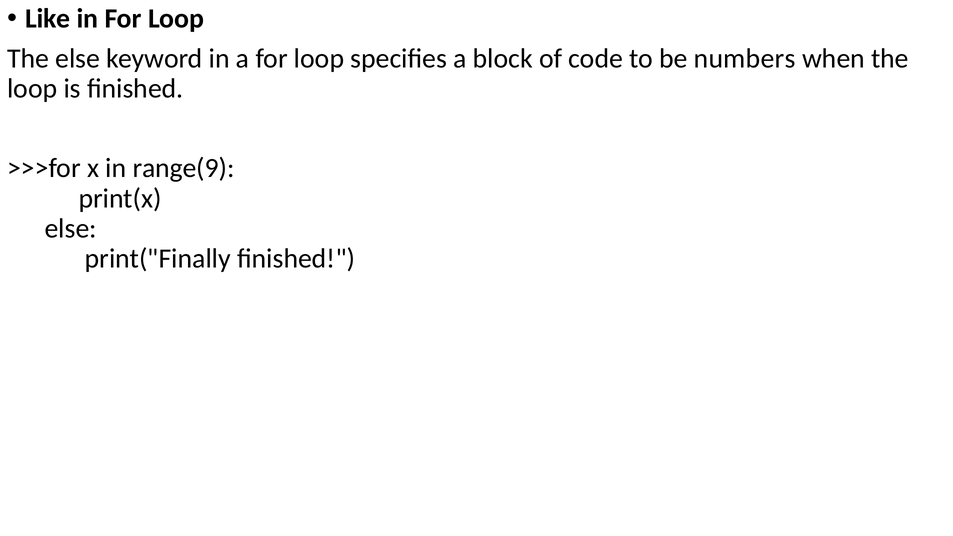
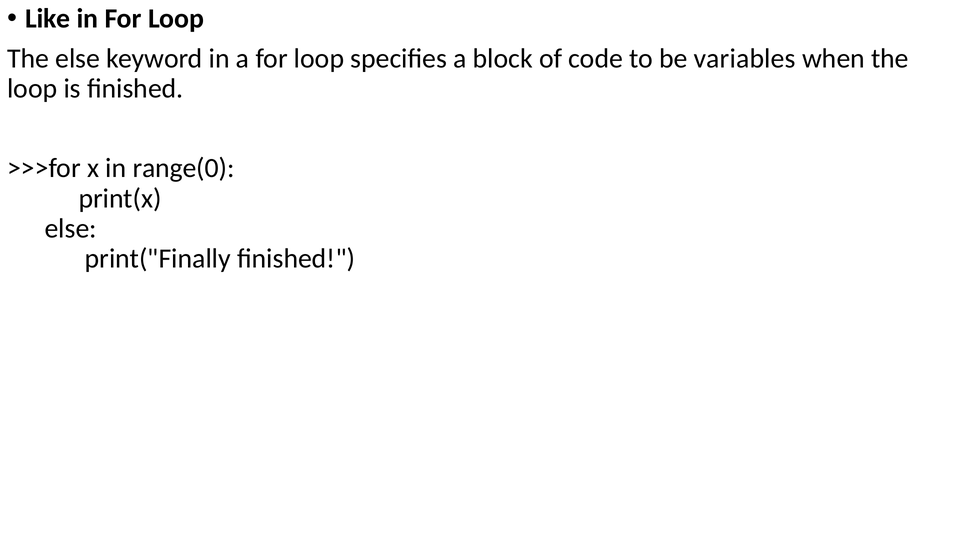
numbers: numbers -> variables (745, 58)
range(9: range(9 -> range(0 (183, 168)
